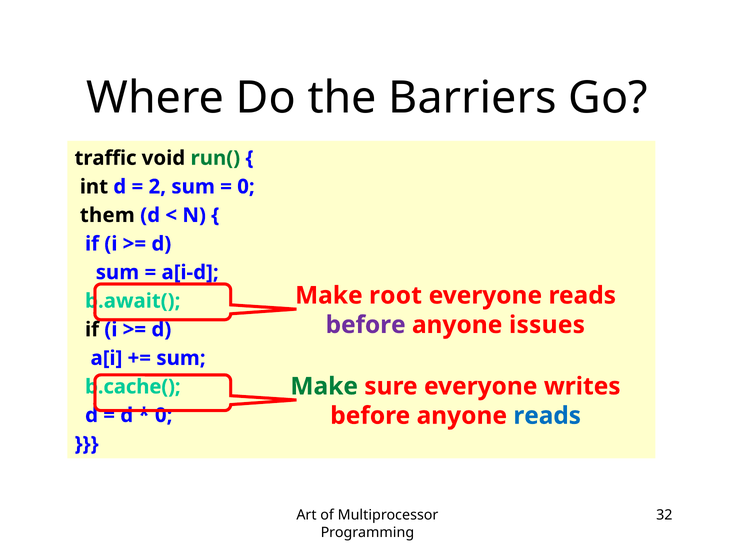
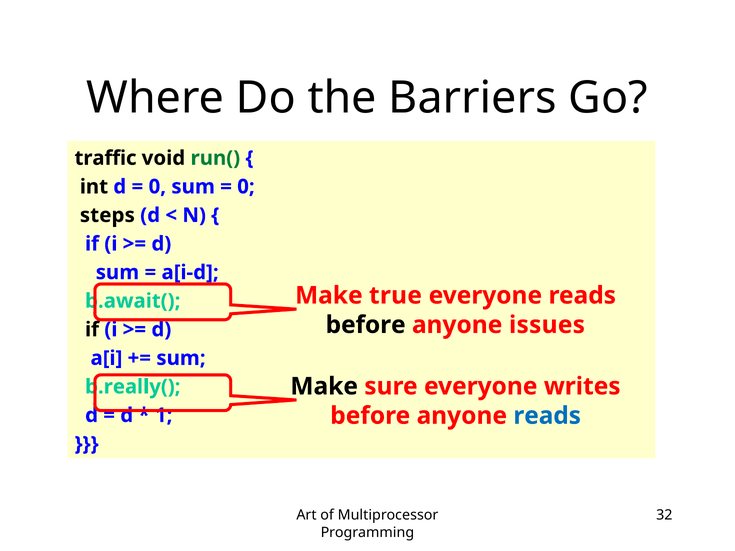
2: 2 -> 0 (157, 187)
them: them -> steps (107, 215)
root: root -> true (395, 296)
before colour: purple -> black (366, 325)
Make colour: green -> black (324, 386)
b.cache(: b.cache( -> b.really( (133, 387)
0: 0 -> 1 (164, 415)
